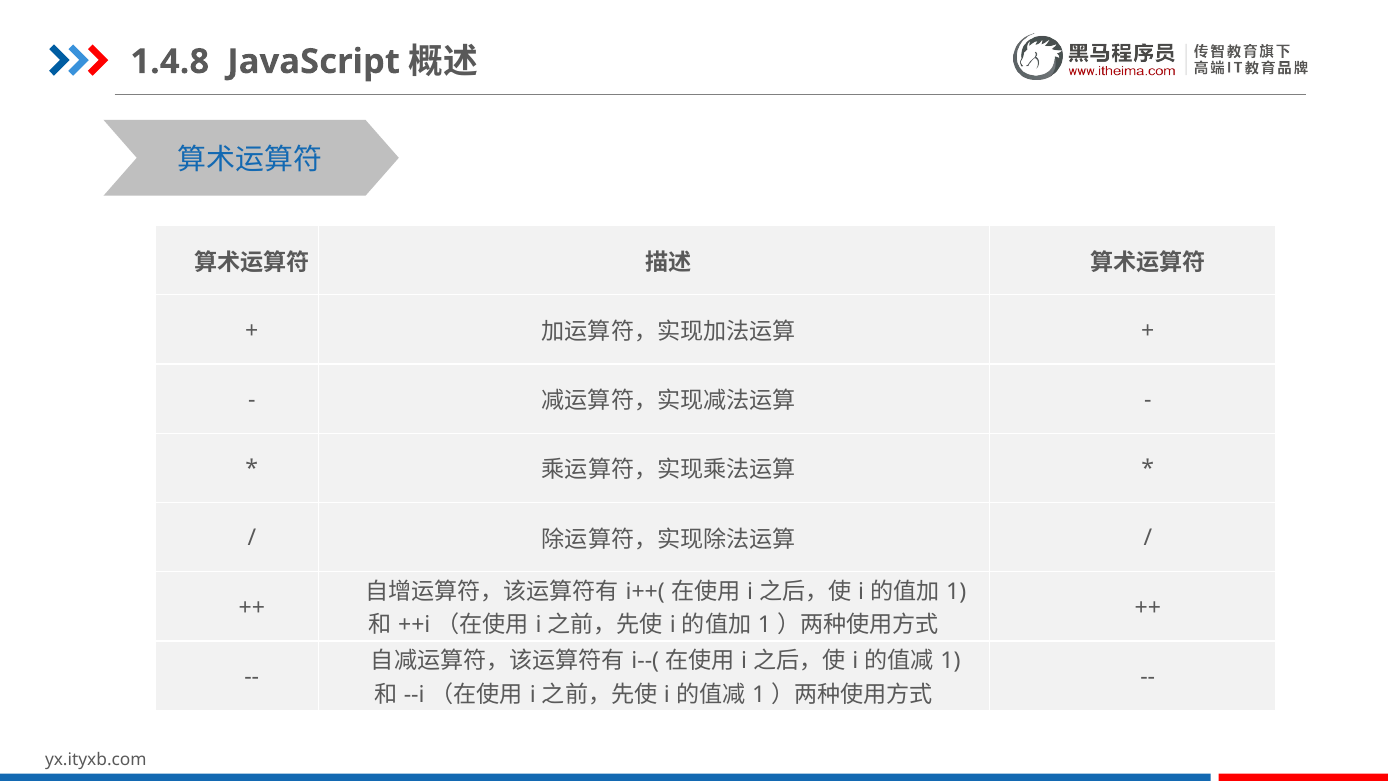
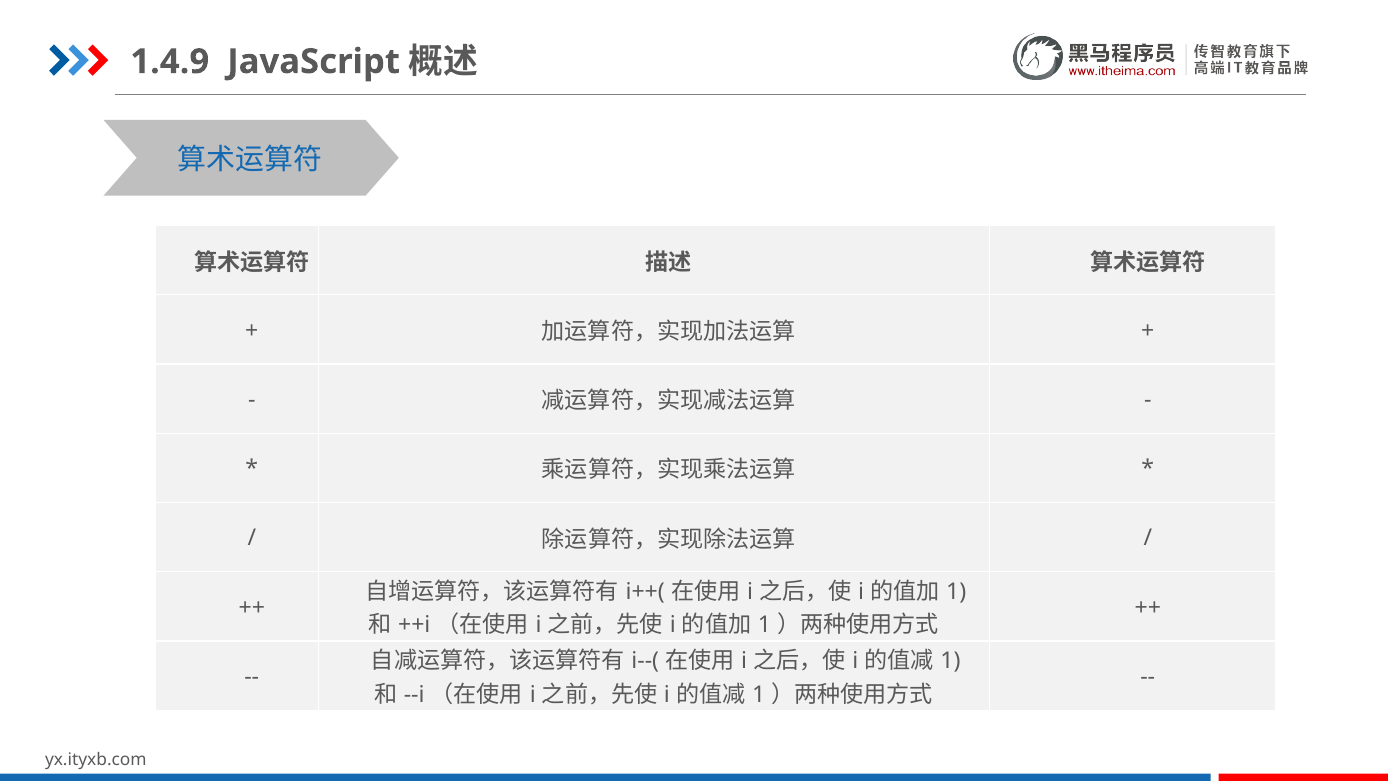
1.4.8: 1.4.8 -> 1.4.9 (170, 62)
